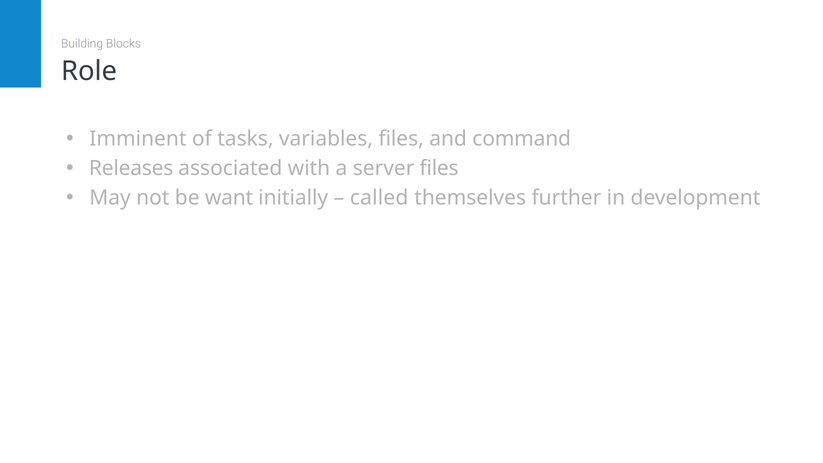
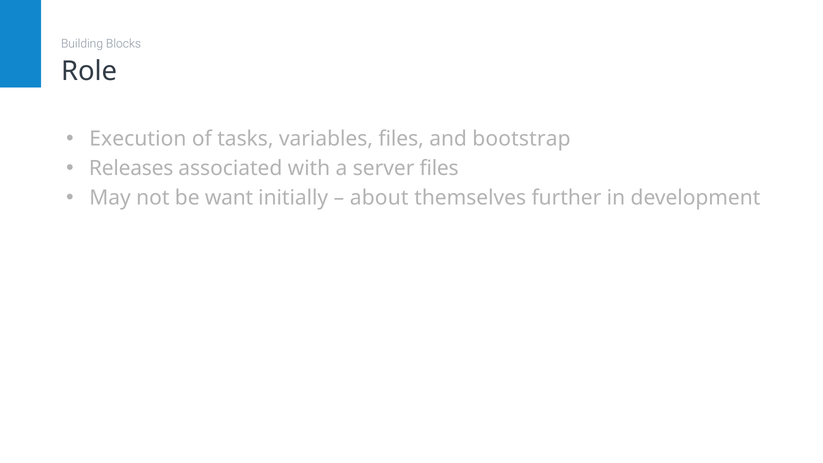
Imminent: Imminent -> Execution (138, 139)
command: command -> bootstrap (521, 139)
called: called -> about (379, 198)
